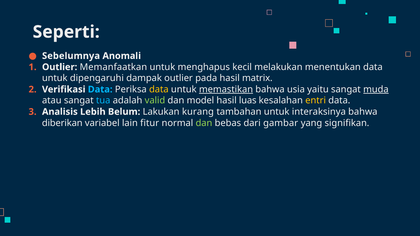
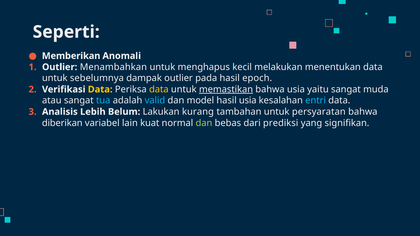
Sebelumnya: Sebelumnya -> Memberikan (71, 56)
Memanfaatkan: Memanfaatkan -> Menambahkan (113, 67)
dipengaruhi: dipengaruhi -> sebelumnya (97, 78)
matrix: matrix -> epoch (257, 78)
Data colour: light blue -> yellow (100, 89)
muda underline: present -> none (376, 89)
valid colour: light green -> light blue (155, 101)
hasil luas: luas -> usia (248, 101)
entri colour: yellow -> light blue (316, 101)
interaksinya: interaksinya -> persyaratan (319, 112)
fitur: fitur -> kuat (150, 123)
gambar: gambar -> prediksi (281, 123)
